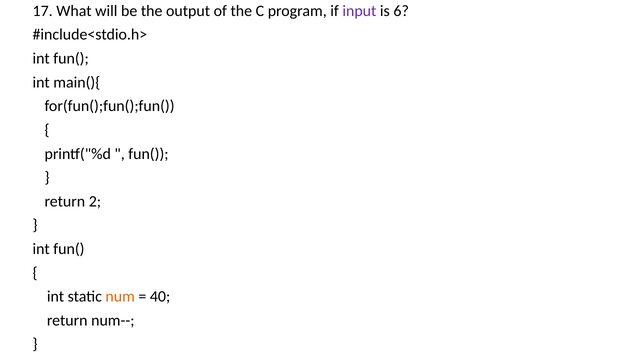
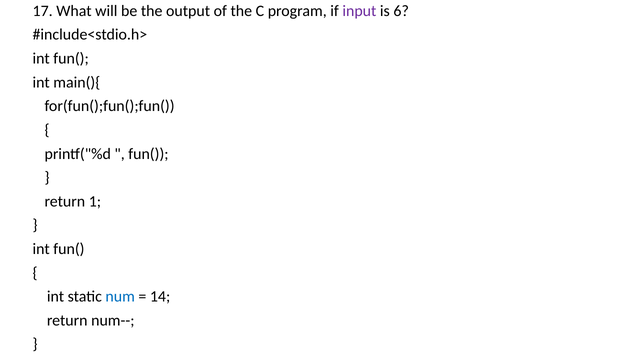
2: 2 -> 1 (95, 201)
num colour: orange -> blue (120, 296)
40: 40 -> 14 (160, 296)
